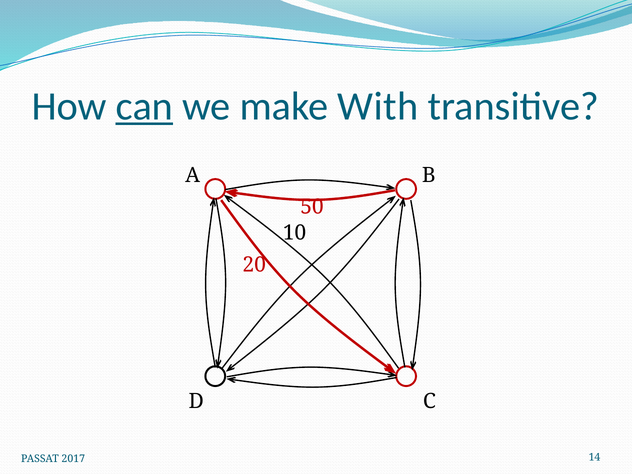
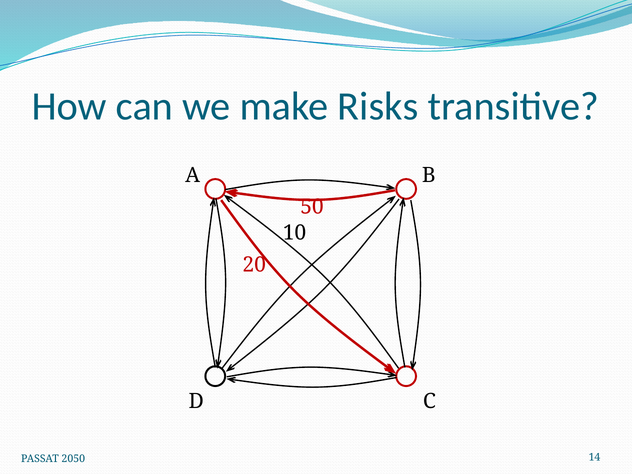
can underline: present -> none (144, 106)
With: With -> Risks (378, 106)
2017: 2017 -> 2050 (73, 459)
